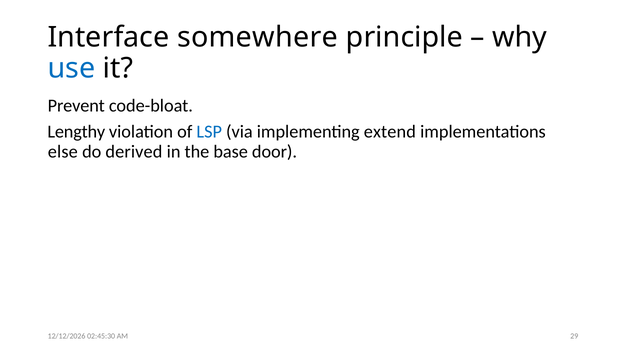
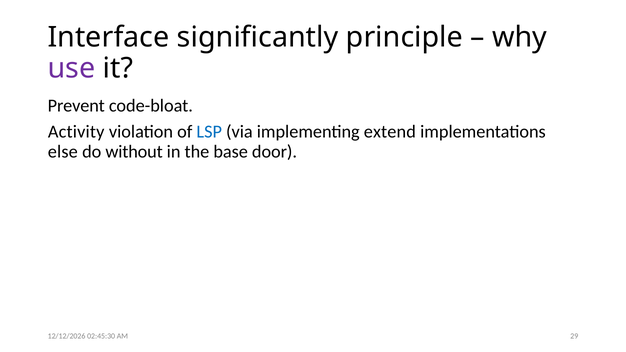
somewhere: somewhere -> significantly (258, 37)
use colour: blue -> purple (72, 68)
Lengthy: Lengthy -> Activity (76, 132)
derived: derived -> without (134, 152)
